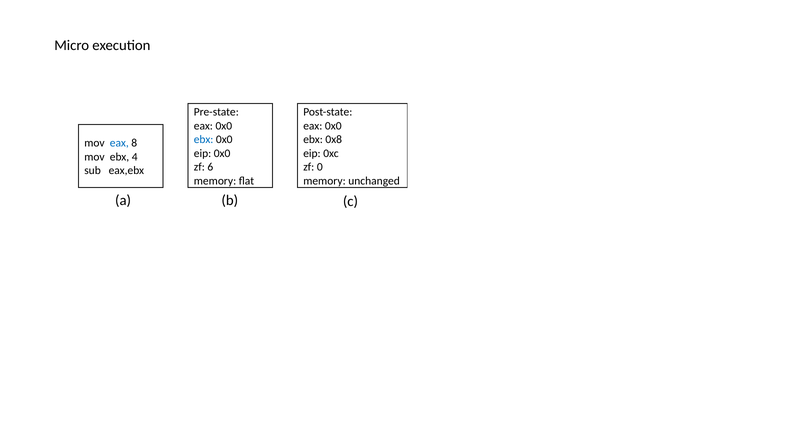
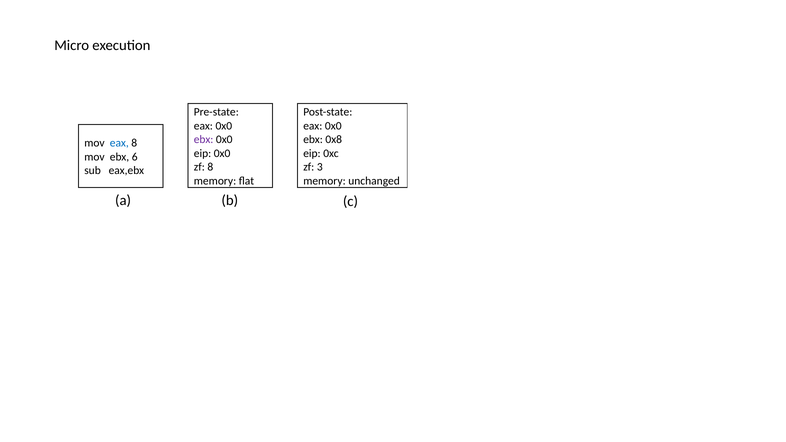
ebx colour: blue -> purple (204, 140)
4: 4 -> 6 (135, 157)
zf 6: 6 -> 8 (210, 167)
0: 0 -> 3 (320, 167)
